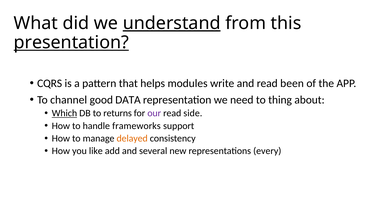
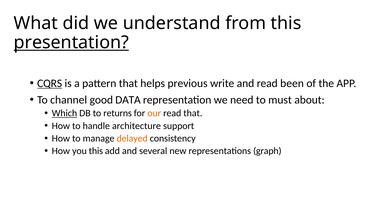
understand underline: present -> none (172, 23)
CQRS underline: none -> present (50, 83)
modules: modules -> previous (188, 83)
thing: thing -> must (280, 100)
our colour: purple -> orange (154, 113)
read side: side -> that (193, 113)
frameworks: frameworks -> architecture (136, 126)
you like: like -> this (96, 151)
every: every -> graph (267, 151)
